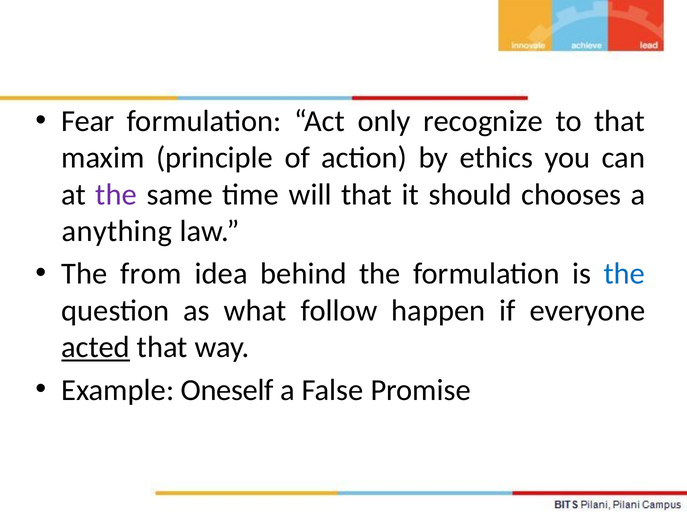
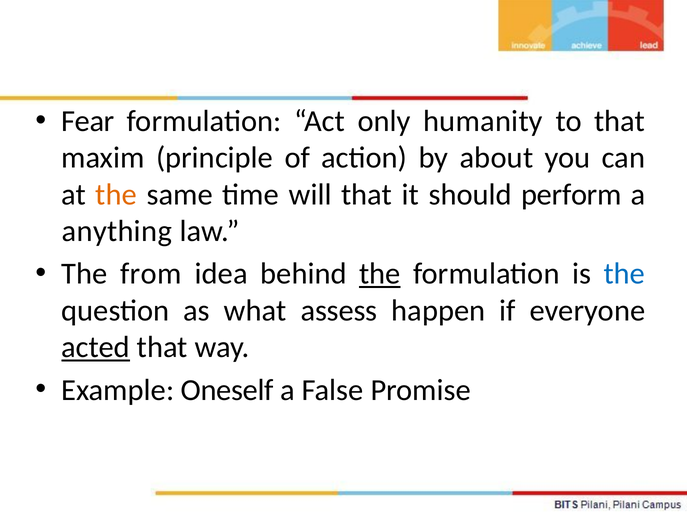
recognize: recognize -> humanity (483, 121)
ethics: ethics -> about (496, 158)
the colour: purple -> orange (116, 195)
chooses: chooses -> perform (571, 195)
the underline: none -> present (380, 274)
follow: follow -> assess (339, 311)
